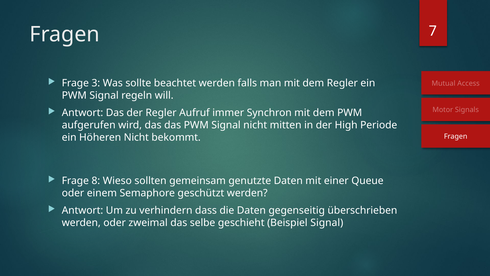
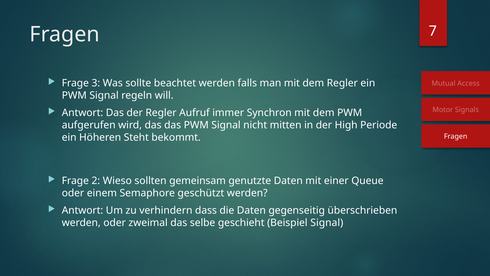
Höheren Nicht: Nicht -> Steht (136, 137)
8: 8 -> 2 (96, 181)
